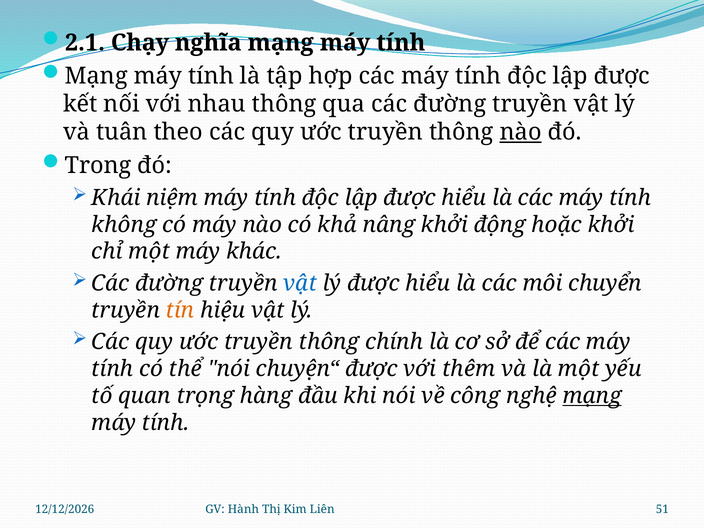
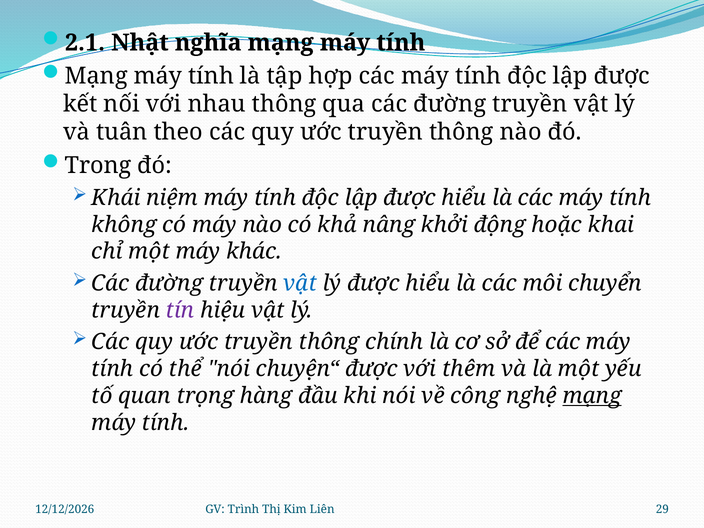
Chạy: Chạy -> Nhật (140, 43)
nào underline: present -> none (521, 132)
hoặc khởi: khởi -> khai (611, 225)
tín colour: orange -> purple (180, 310)
Hành: Hành -> Trình (243, 509)
51: 51 -> 29 (662, 509)
